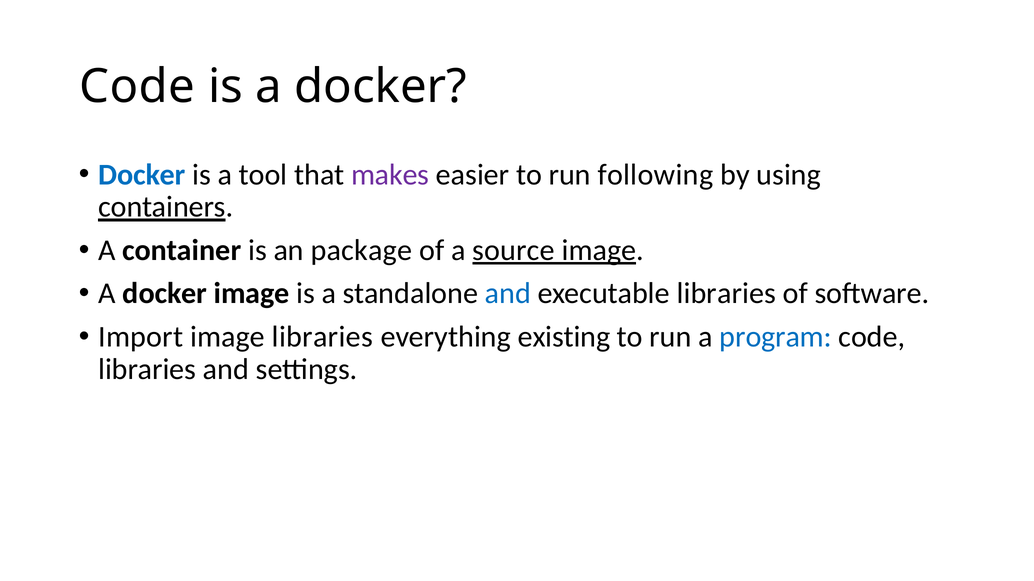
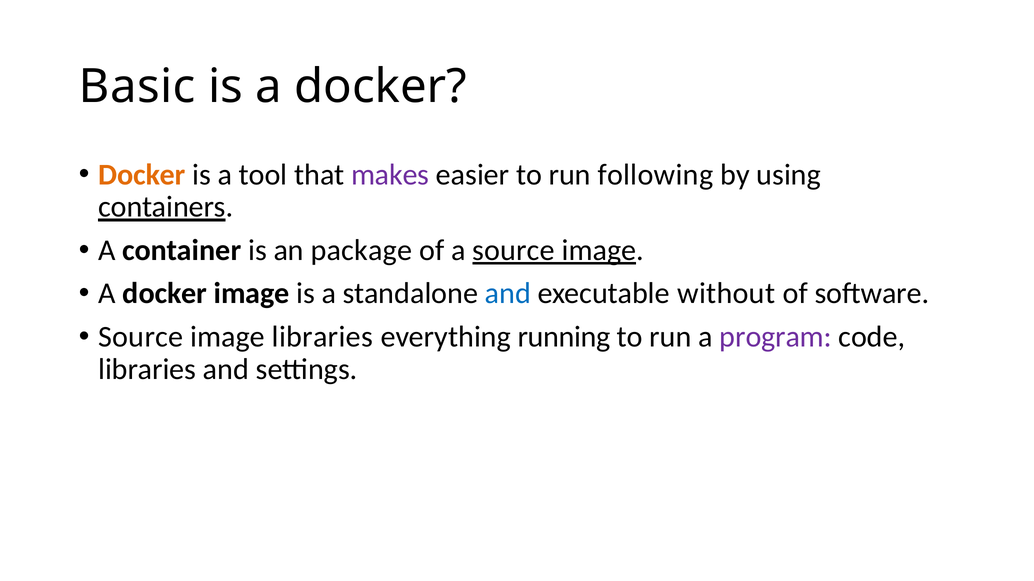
Code: Code -> Basic (137, 87)
Docker colour: blue -> orange (142, 175)
executable libraries: libraries -> without (726, 294)
Import: Import -> Source (141, 337)
existing: existing -> running (564, 337)
program colour: blue -> purple (776, 337)
